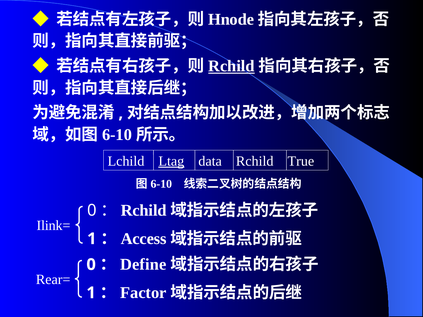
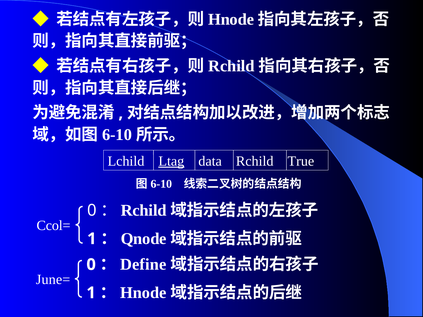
Rchild underline: present -> none (231, 66)
Ilink=: Ilink= -> Ccol= (54, 226)
Access: Access -> Qnode (144, 239)
Rear=: Rear= -> June= (53, 280)
Factor: Factor -> Hnode (143, 293)
